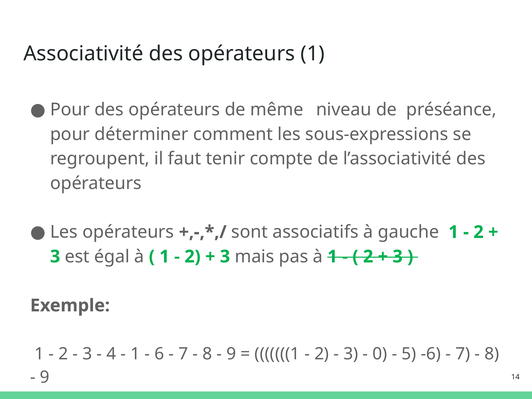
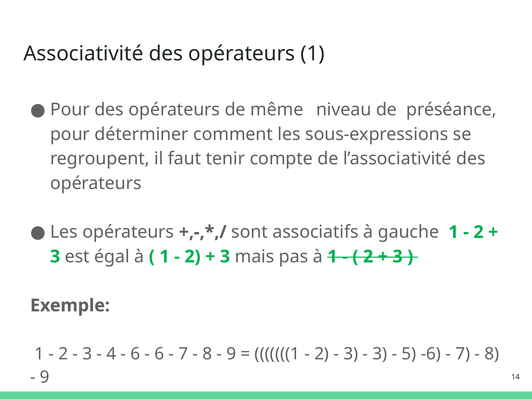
1: 1 -> 6 (135, 354)
0: 0 -> 3 (380, 354)
